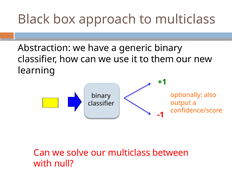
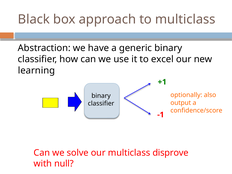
them: them -> excel (162, 59)
between: between -> disprove (171, 153)
